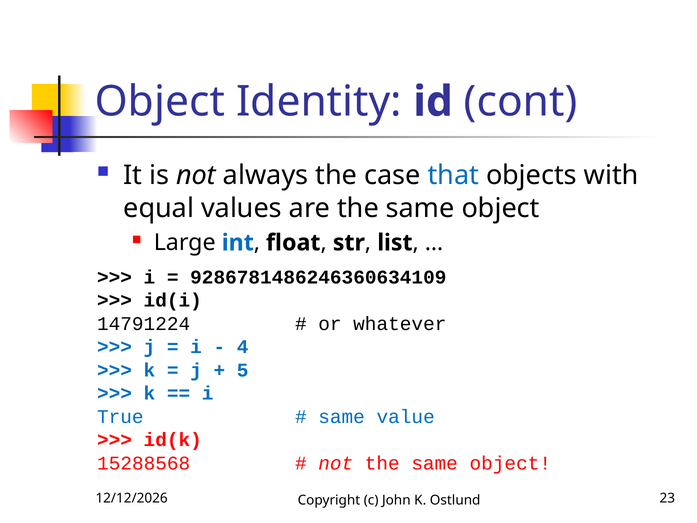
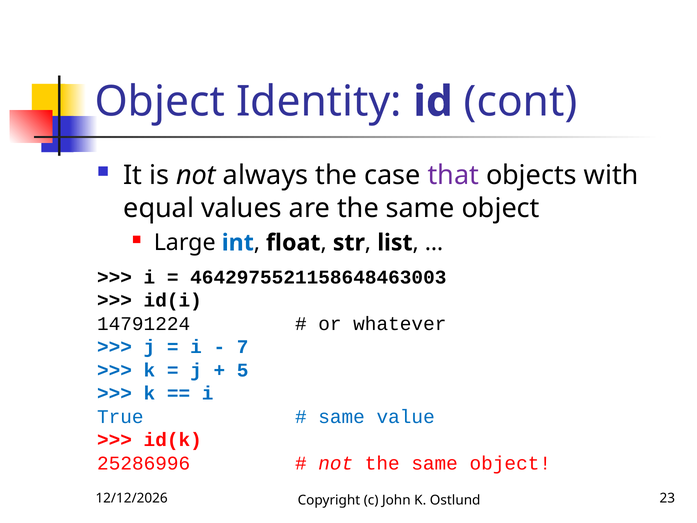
that colour: blue -> purple (453, 175)
9286781486246360634109: 9286781486246360634109 -> 4642975521158648463003 (318, 277)
4: 4 -> 7 (243, 347)
15288568: 15288568 -> 25286996 (144, 463)
